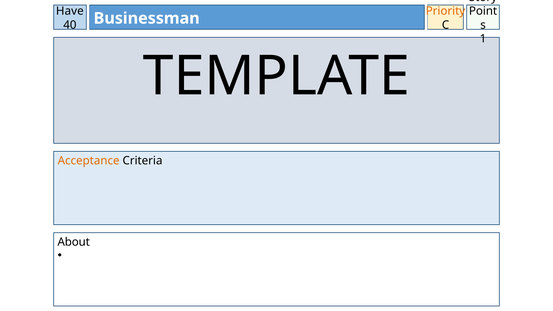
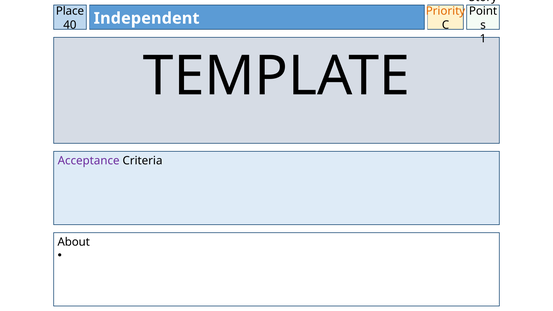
Have: Have -> Place (70, 11)
Businessman: Businessman -> Independent (147, 18)
Acceptance colour: orange -> purple (89, 161)
